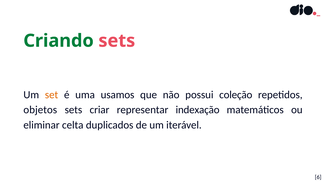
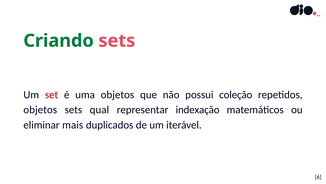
set colour: orange -> red (52, 95)
uma usamos: usamos -> objetos (117, 95)
criar: criar -> qual (99, 109)
celta: celta -> mais (73, 124)
